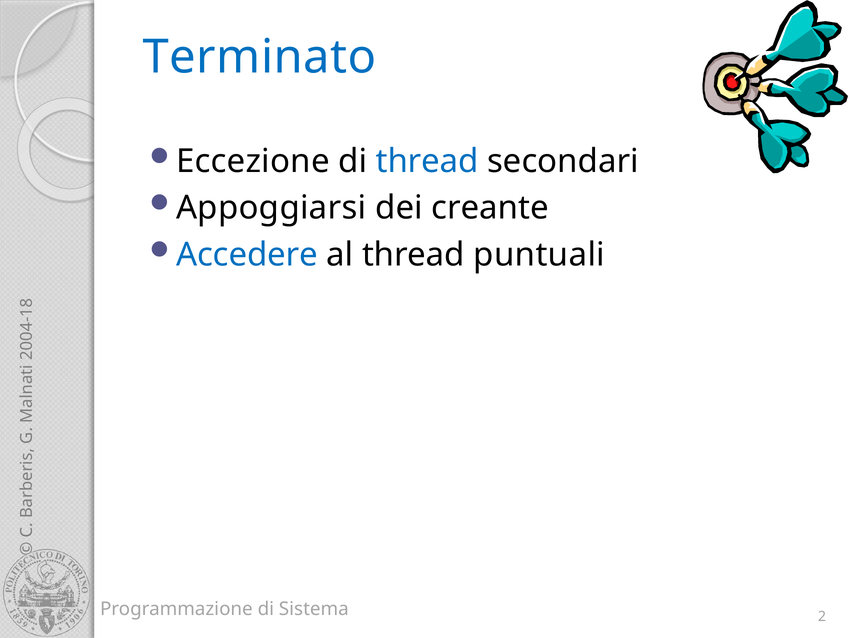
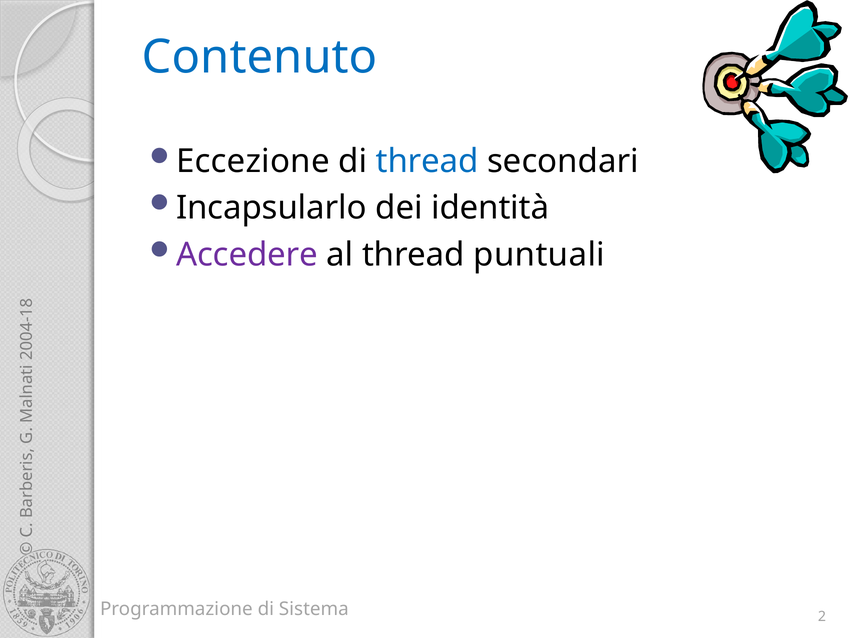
Terminato: Terminato -> Contenuto (260, 57)
Appoggiarsi: Appoggiarsi -> Incapsularlo (271, 208)
creante: creante -> identità (490, 208)
Accedere colour: blue -> purple (247, 255)
